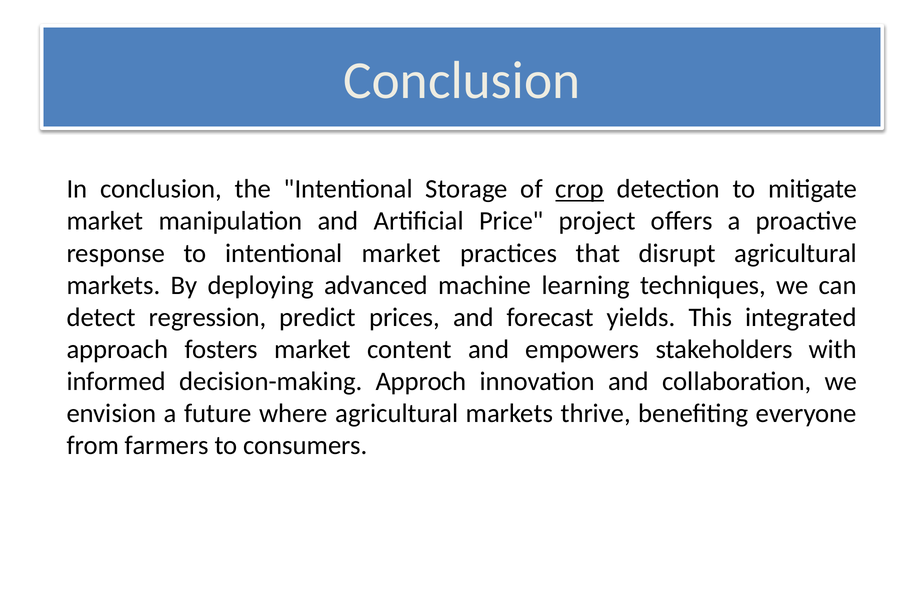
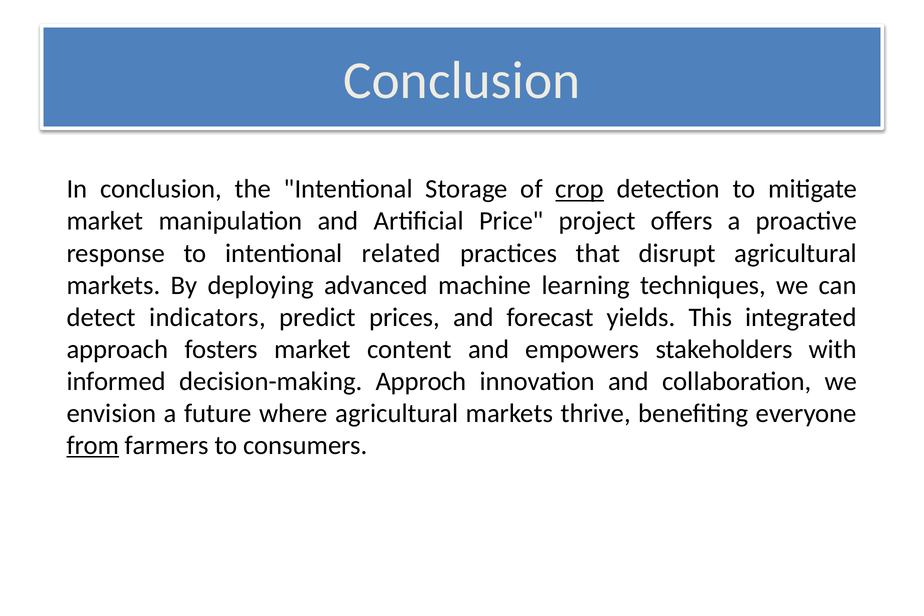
intentional market: market -> related (401, 253)
regression: regression -> indicators (207, 317)
from underline: none -> present (93, 445)
